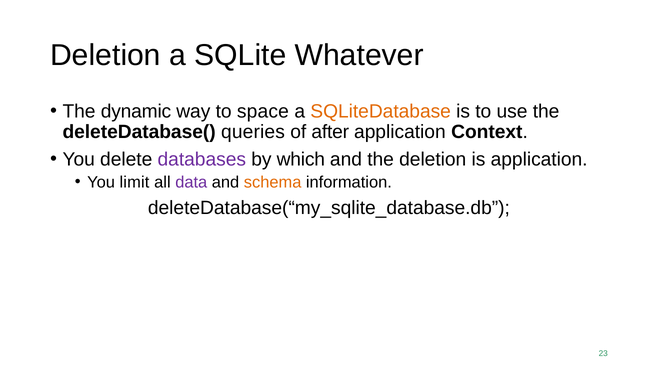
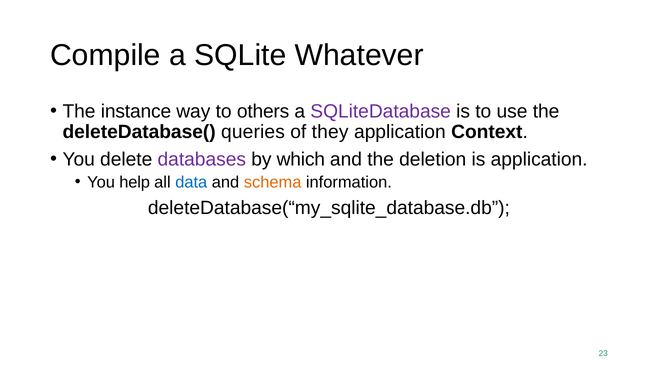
Deletion: Deletion -> Compile (105, 55)
dynamic: dynamic -> instance (136, 111)
space: space -> others (263, 111)
SQLiteDatabase colour: orange -> purple (381, 111)
after: after -> they (330, 132)
limit: limit -> help (135, 182)
data colour: purple -> blue (191, 182)
